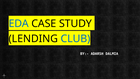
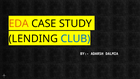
EDA colour: blue -> orange (19, 23)
